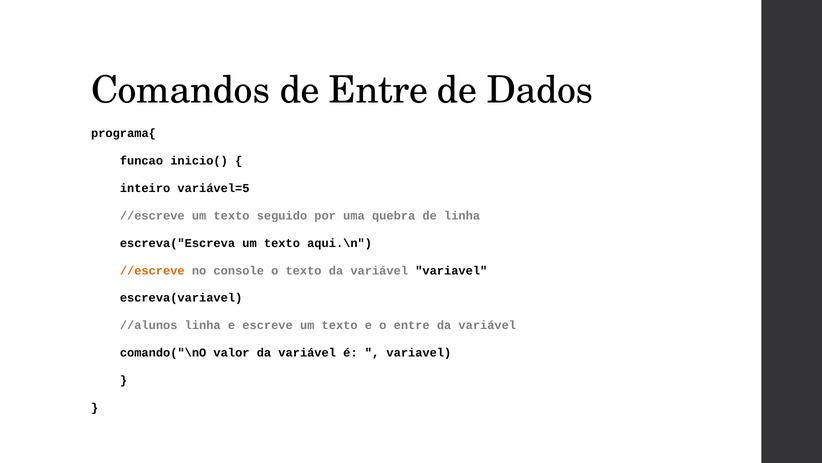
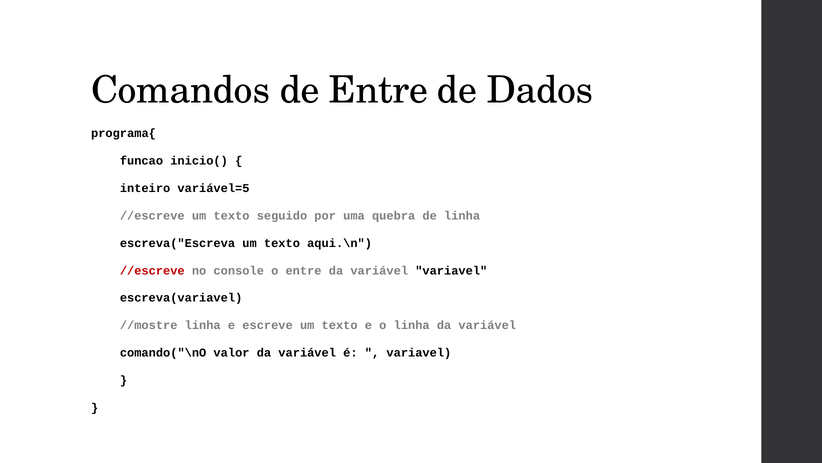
//escreve colour: orange -> red (152, 270)
o texto: texto -> entre (304, 270)
//alunos: //alunos -> //mostre (149, 325)
o entre: entre -> linha (412, 325)
